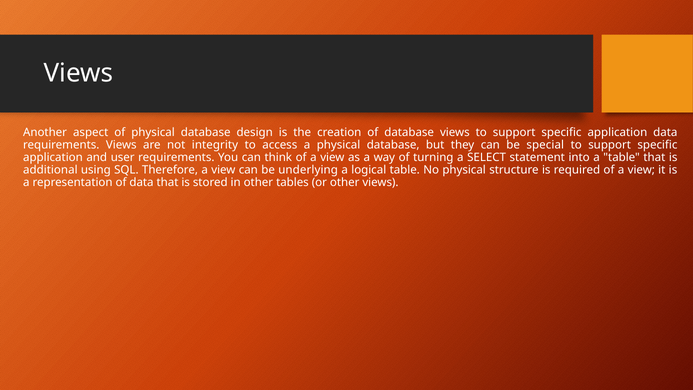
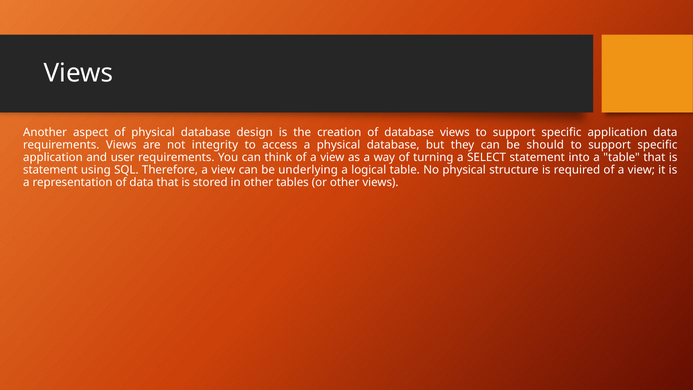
special: special -> should (545, 145)
additional: additional -> statement (50, 170)
